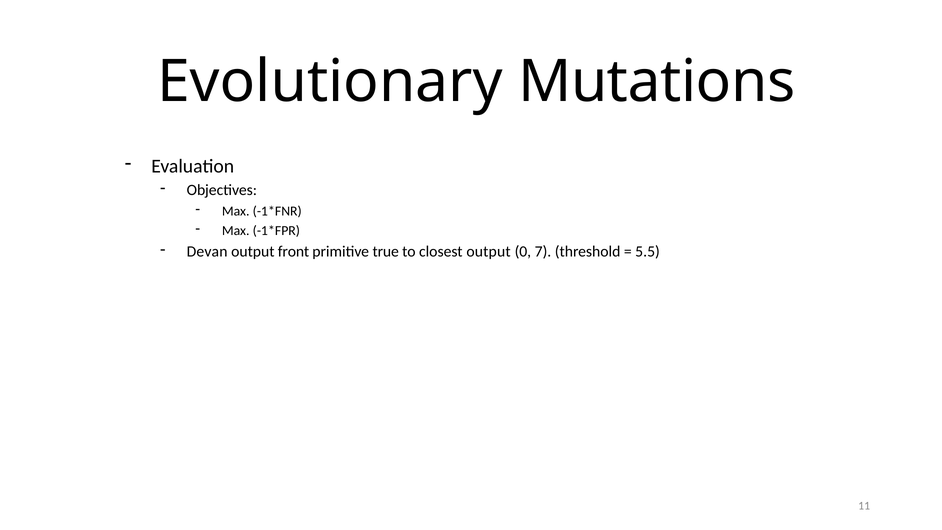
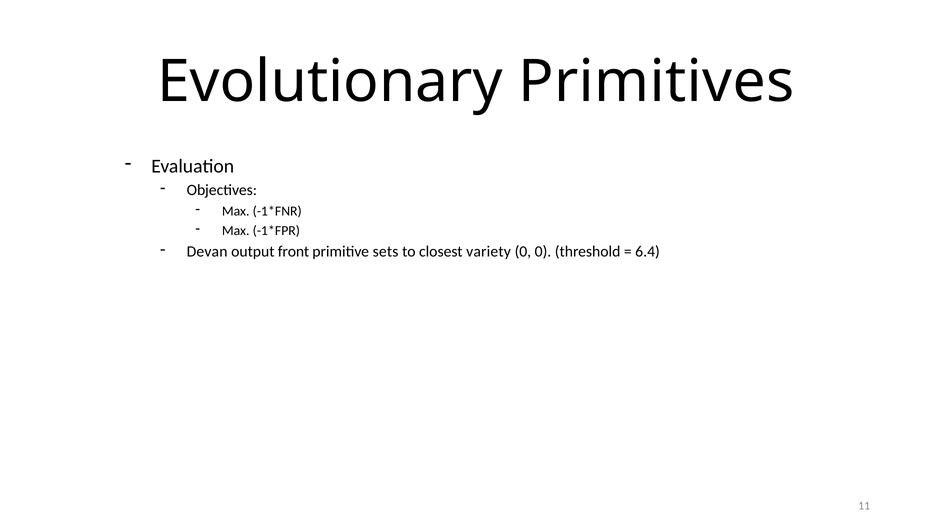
Mutations: Mutations -> Primitives (656, 82)
true: true -> sets (386, 252)
closest output: output -> variety (489, 252)
0 7: 7 -> 0 (543, 252)
5.5: 5.5 -> 6.4 (648, 252)
